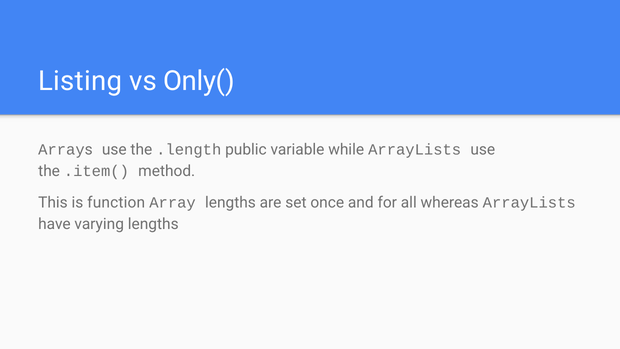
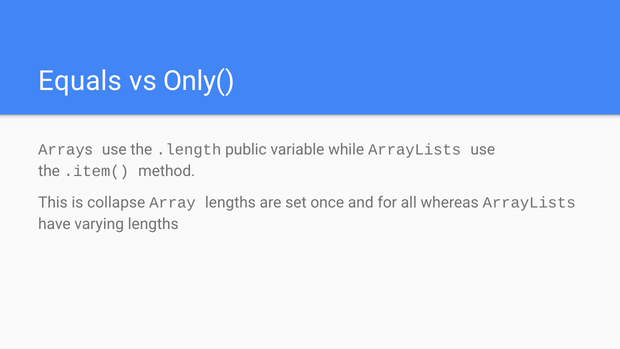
Listing: Listing -> Equals (80, 81)
function: function -> collapse (116, 203)
